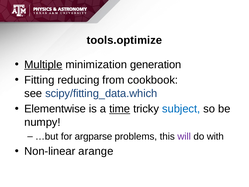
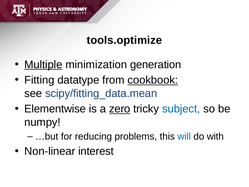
reducing: reducing -> datatype (78, 80)
cookbook underline: none -> present (153, 80)
scipy/fitting_data.which: scipy/fitting_data.which -> scipy/fitting_data.mean (101, 93)
time: time -> zero (120, 109)
argparse: argparse -> reducing (93, 136)
will colour: purple -> blue (184, 136)
arange: arange -> interest (96, 151)
